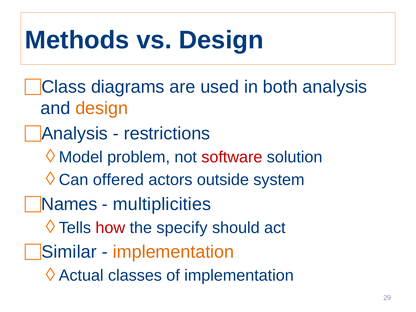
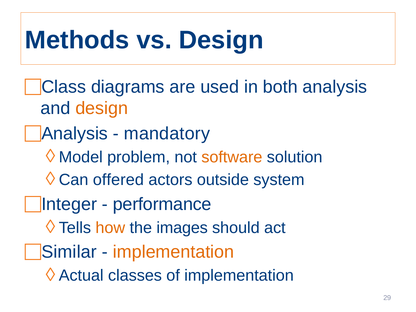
restrictions: restrictions -> mandatory (167, 134)
software colour: red -> orange (232, 157)
Names: Names -> Integer (69, 204)
multiplicities: multiplicities -> performance (162, 204)
how colour: red -> orange (110, 228)
specify: specify -> images (182, 228)
